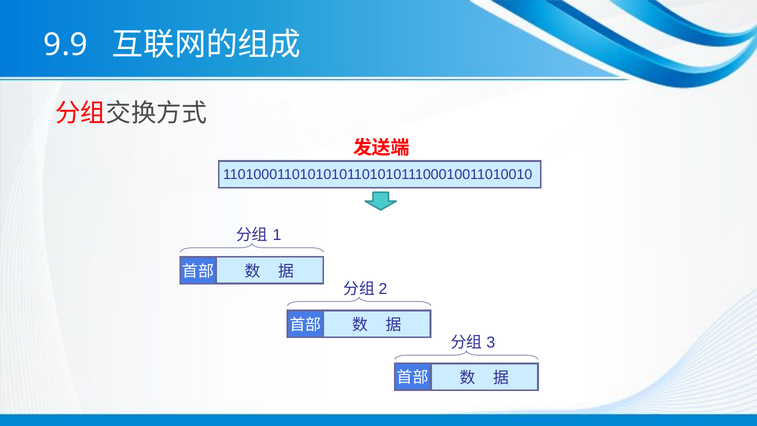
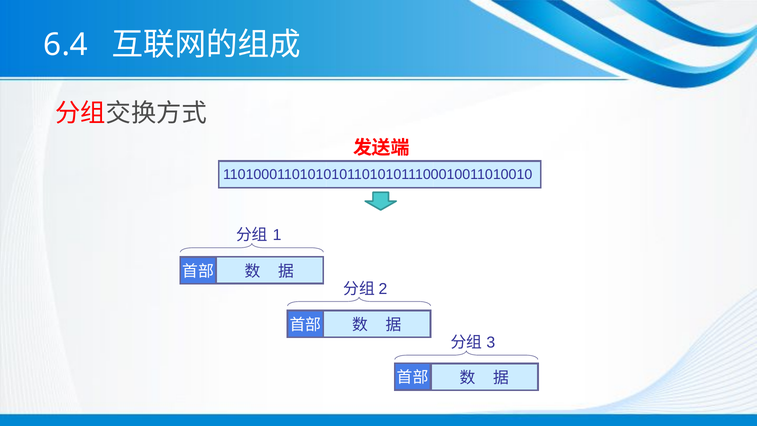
9.9: 9.9 -> 6.4 (66, 45)
